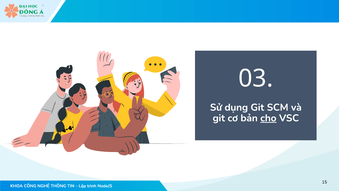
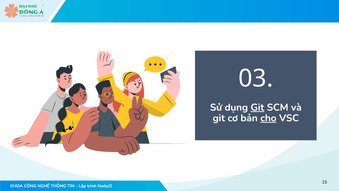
Git underline: none -> present (257, 107)
